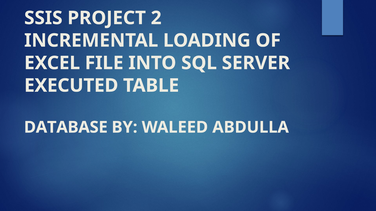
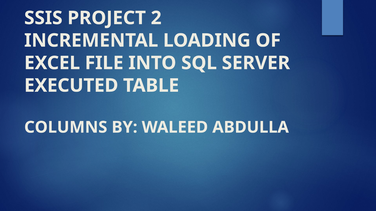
DATABASE: DATABASE -> COLUMNS (66, 128)
